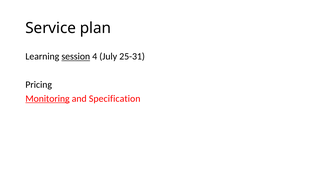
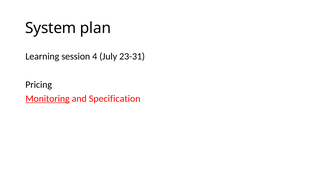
Service: Service -> System (51, 28)
session underline: present -> none (76, 56)
25-31: 25-31 -> 23-31 (132, 56)
